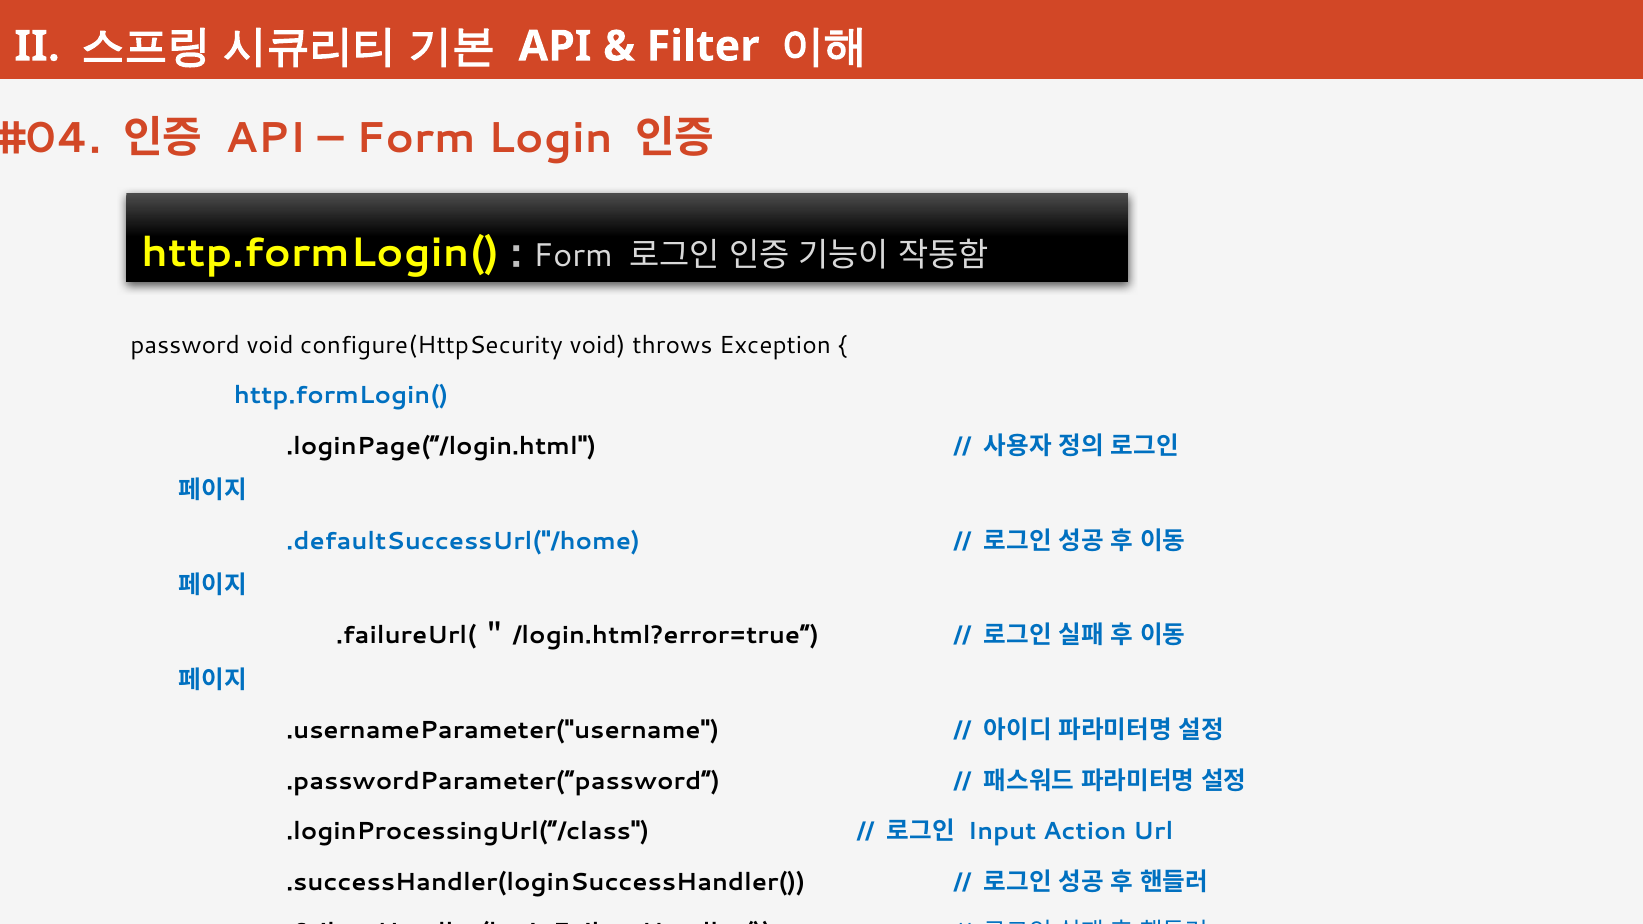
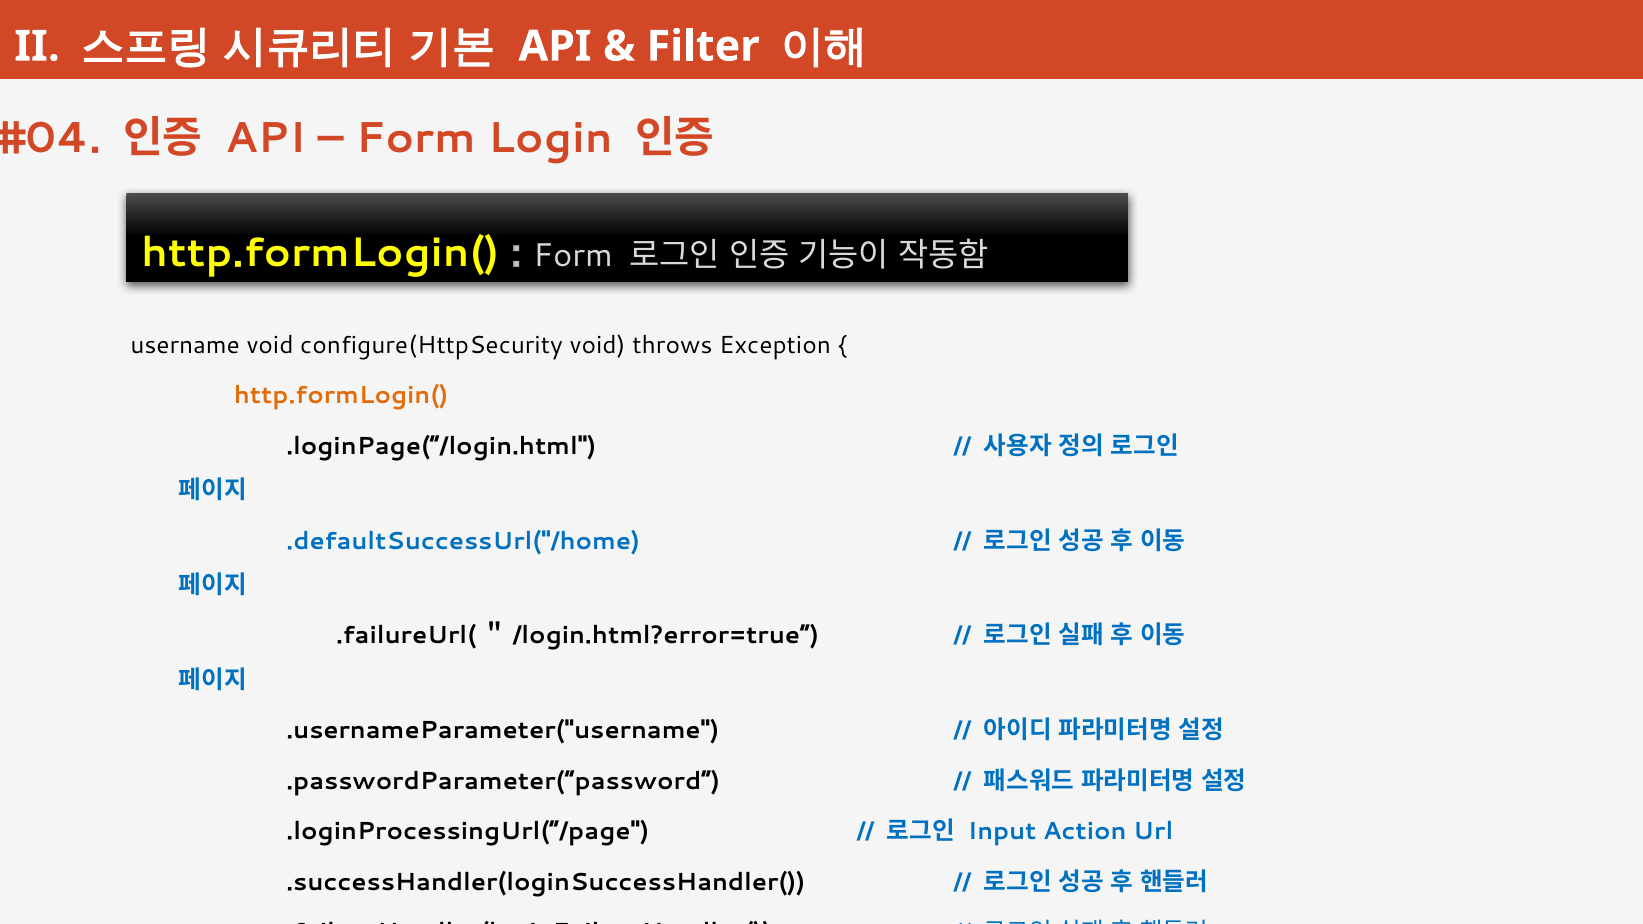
password: password -> username (185, 345)
http.formLogin( colour: blue -> orange (341, 396)
.loginProcessingUrl(“/class: .loginProcessingUrl(“/class -> .loginProcessingUrl(“/page (468, 832)
